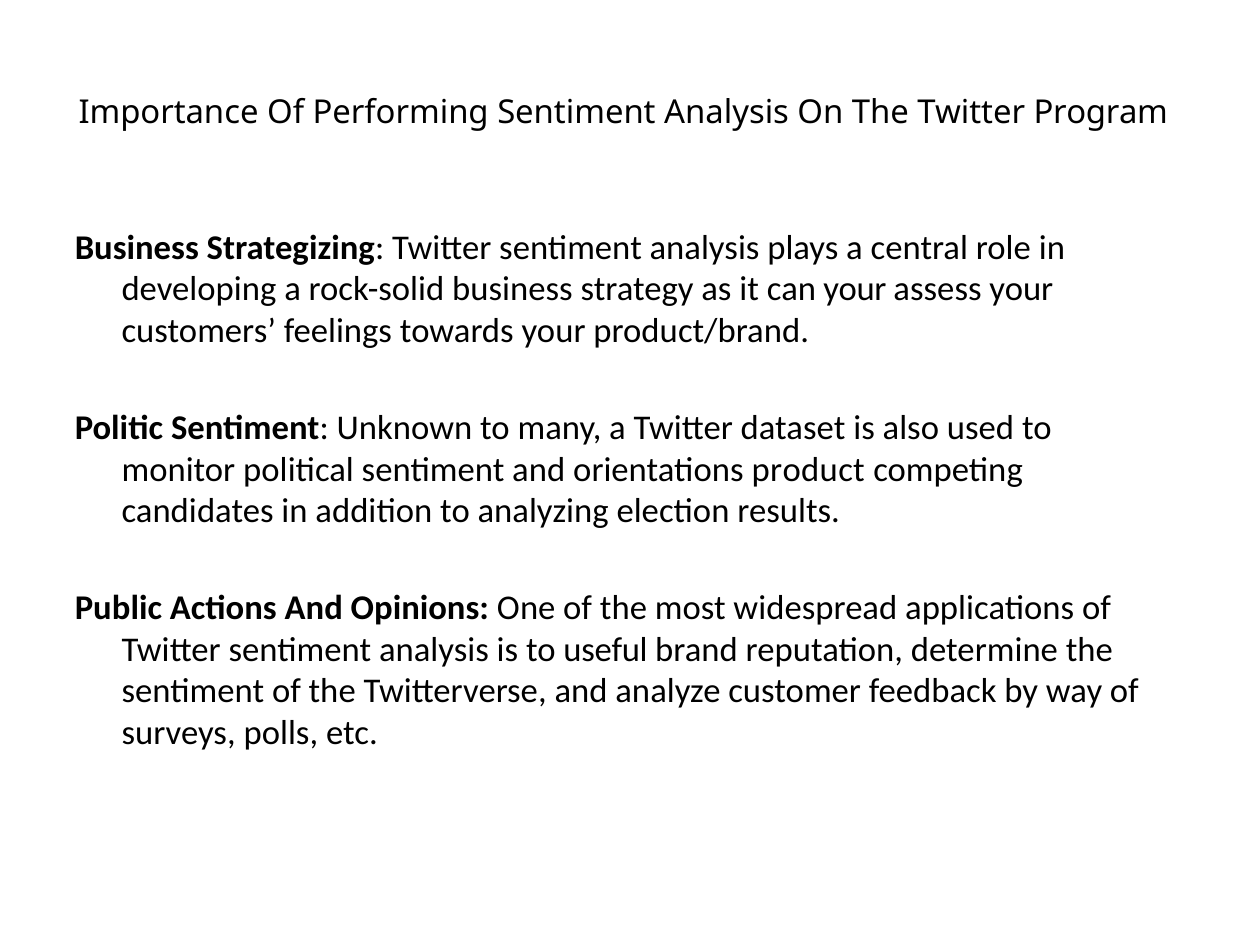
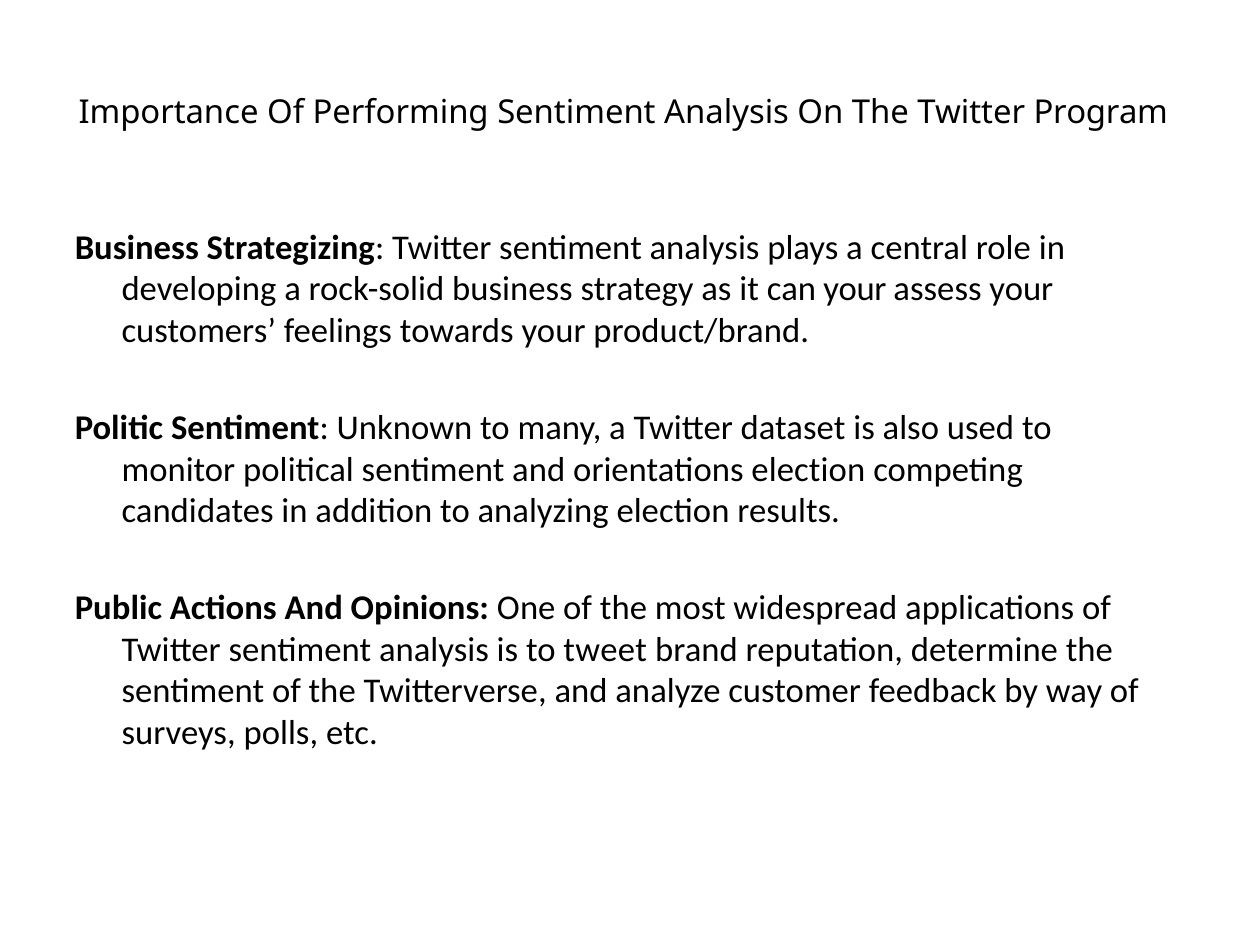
orientations product: product -> election (808, 470)
useful: useful -> tweet (605, 650)
